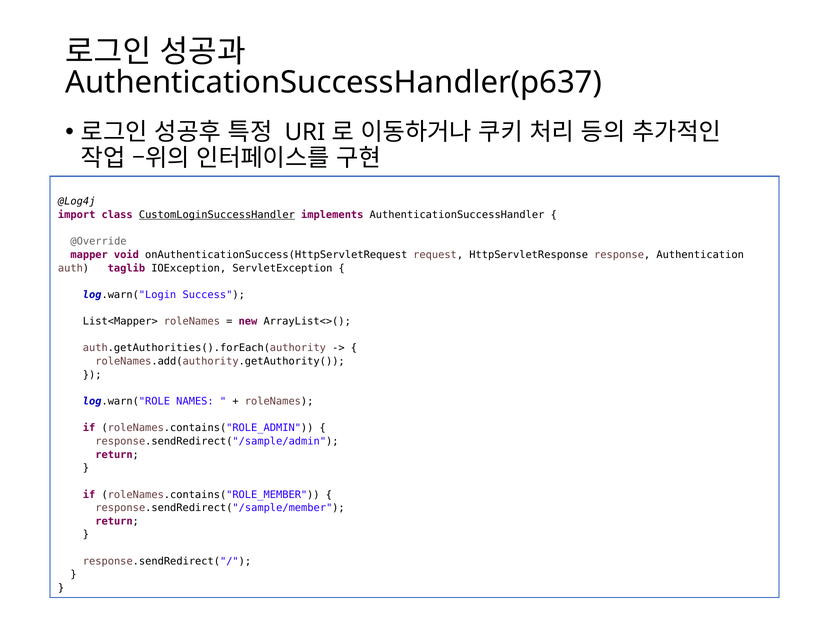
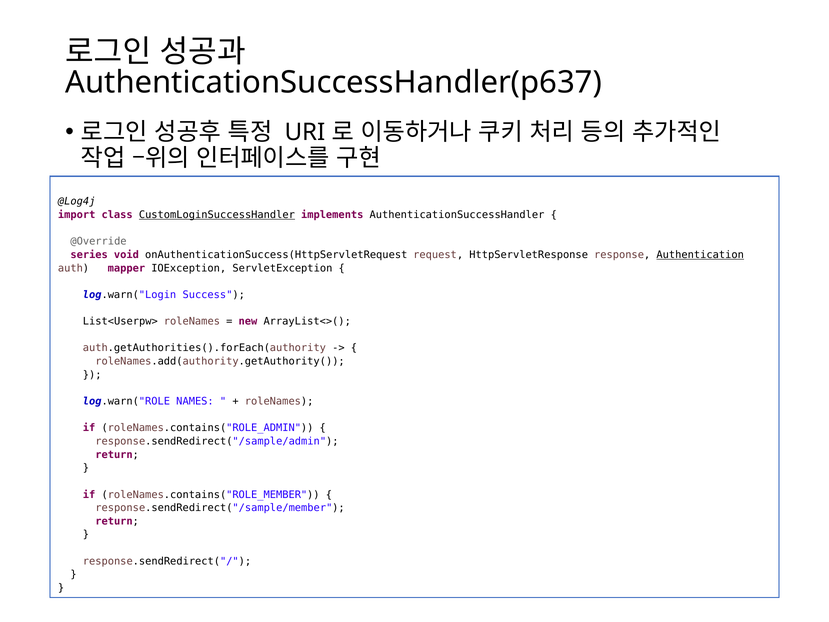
mapper: mapper -> series (89, 255)
Authentication underline: none -> present (700, 255)
taglib: taglib -> mapper (126, 268)
List<Mapper>: List<Mapper> -> List<Userpw> (120, 321)
